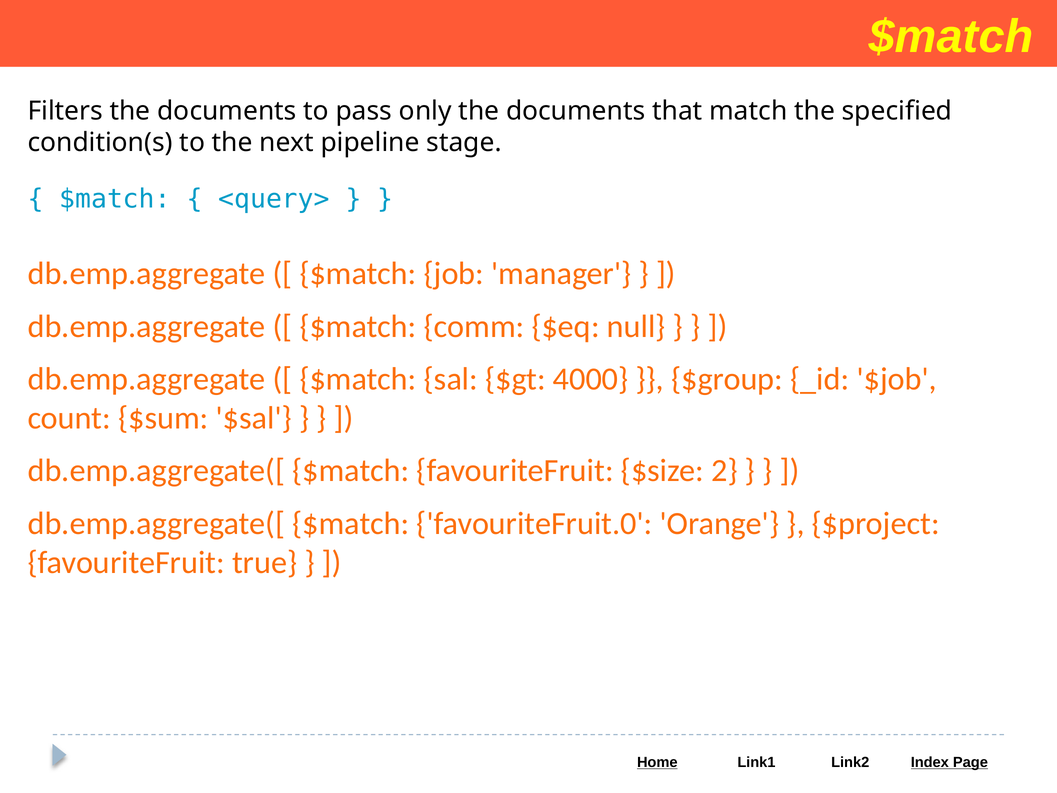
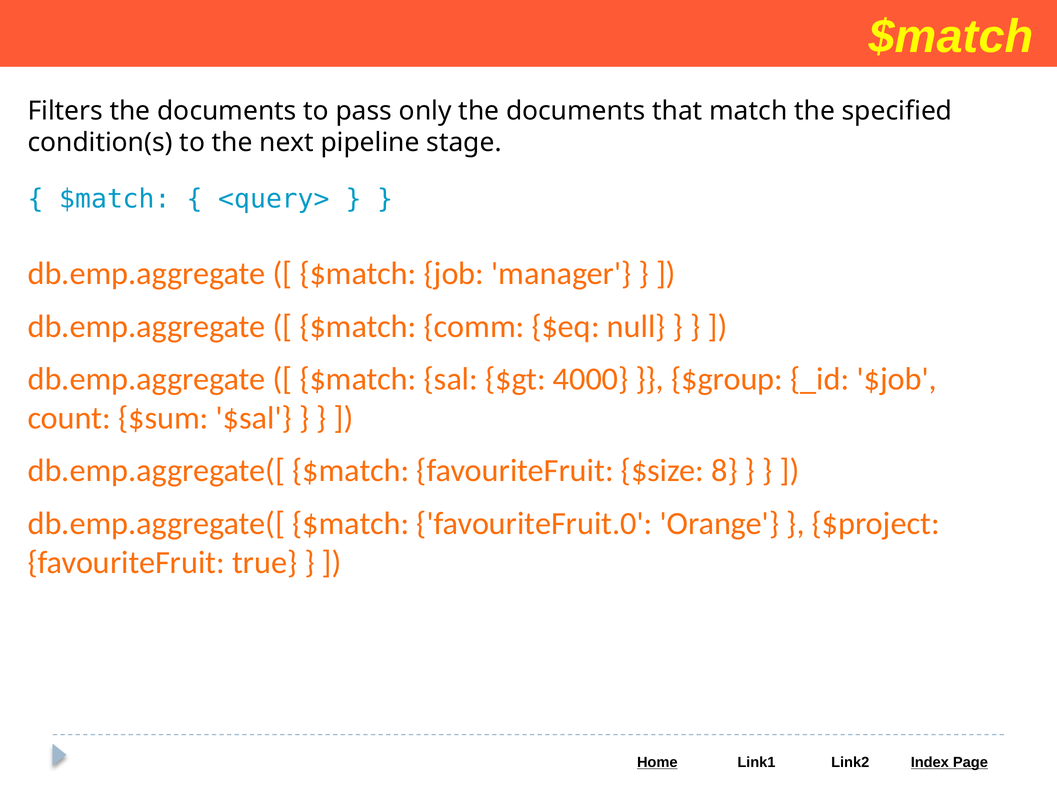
2: 2 -> 8 (724, 471)
